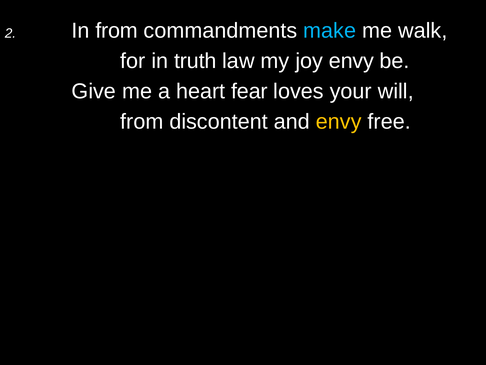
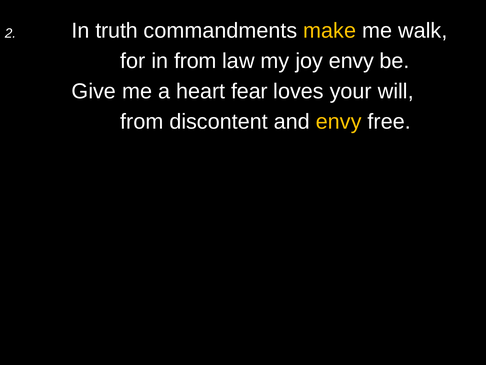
In from: from -> truth (117, 31)
make colour: light blue -> yellow (330, 31)
in truth: truth -> from (195, 61)
